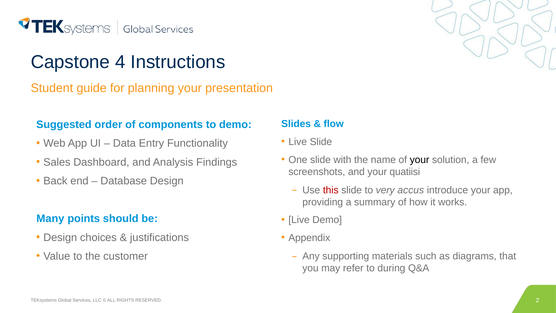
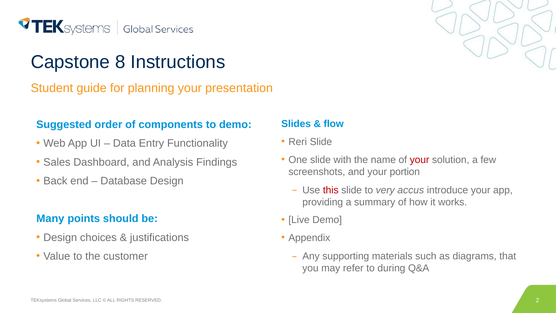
4: 4 -> 8 (120, 62)
Live: Live -> Reri (298, 142)
your colour: black -> red (420, 160)
quatiisi: quatiisi -> portion (405, 172)
